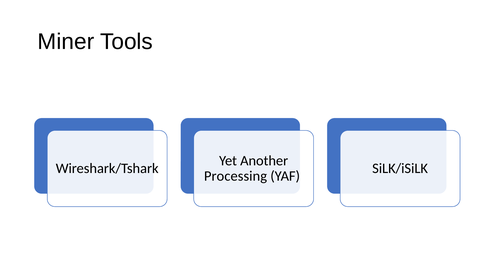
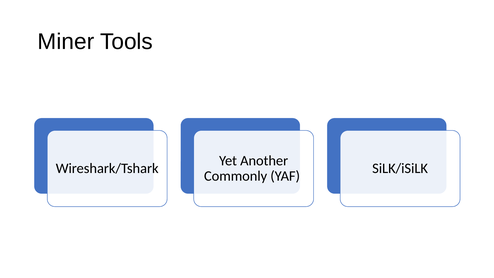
Processing: Processing -> Commonly (236, 176)
